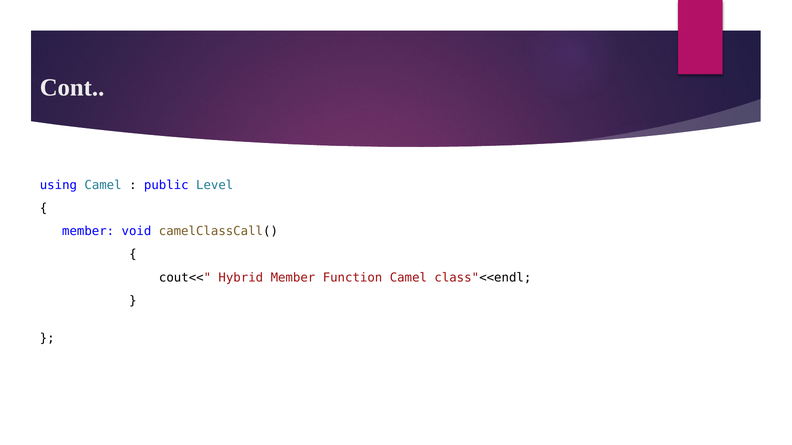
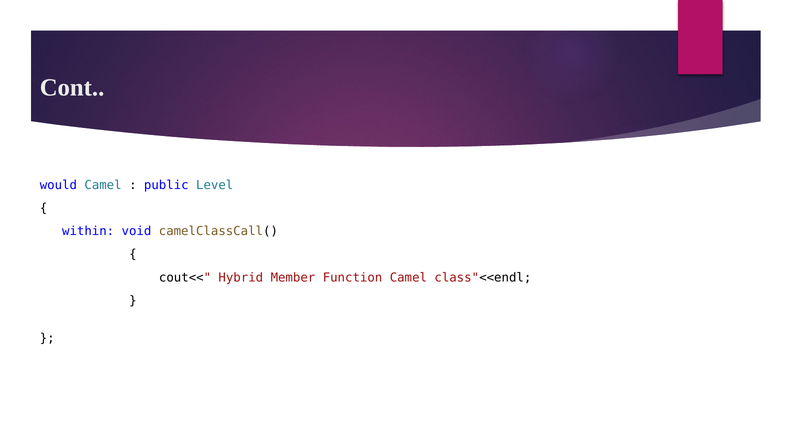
using: using -> would (58, 185)
member: member -> within (88, 232)
